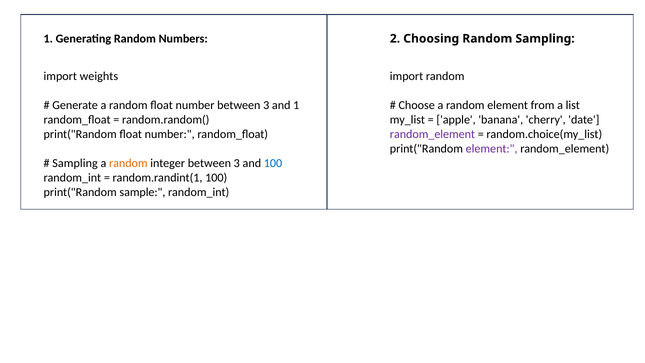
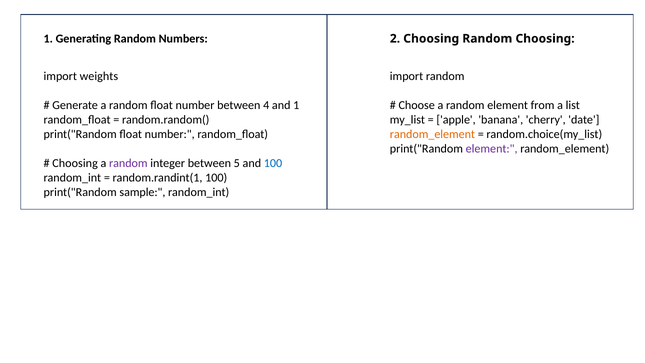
Random Sampling: Sampling -> Choosing (545, 39)
number between 3: 3 -> 4 (266, 105)
random_element colour: purple -> orange (432, 134)
Sampling: Sampling -> Choosing (75, 163)
random colour: orange -> purple (128, 163)
integer between 3: 3 -> 5 (237, 163)
